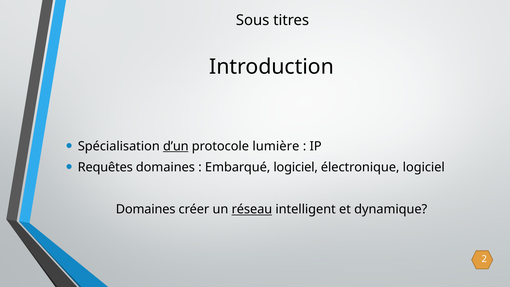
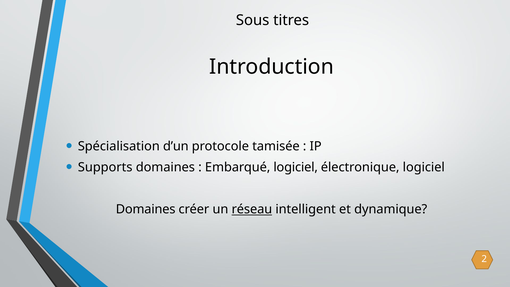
d’un underline: present -> none (176, 146)
lumière: lumière -> tamisée (276, 146)
Requêtes: Requêtes -> Supports (105, 167)
